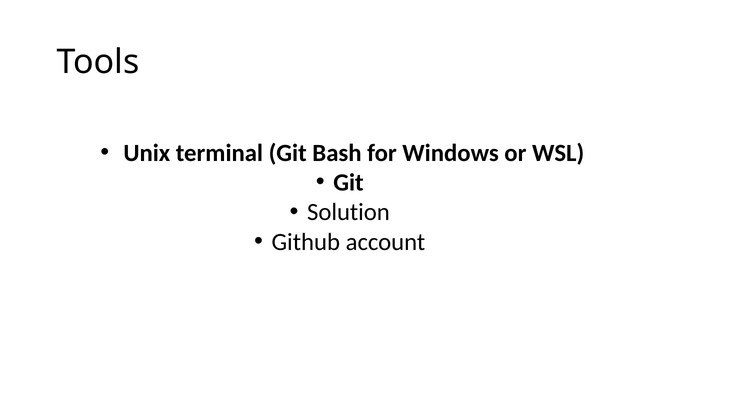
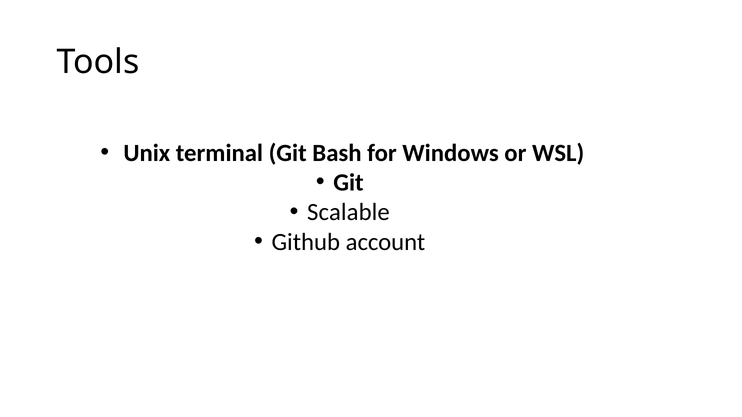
Solution: Solution -> Scalable (348, 212)
